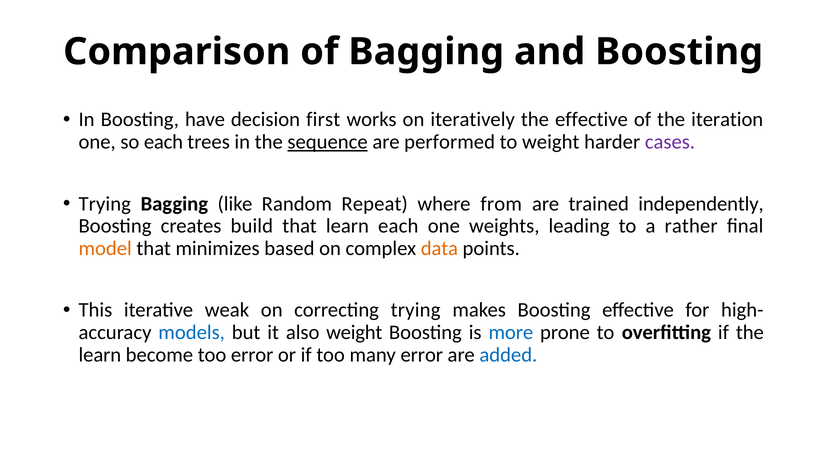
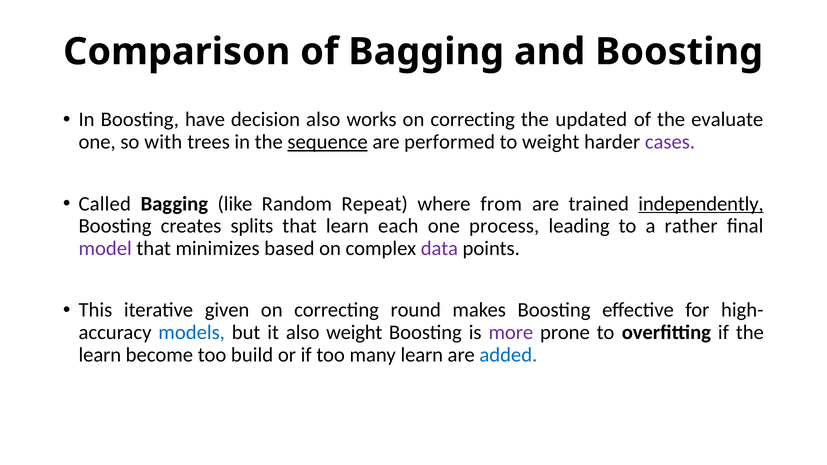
decision first: first -> also (323, 120)
works on iteratively: iteratively -> correcting (473, 120)
the effective: effective -> updated (591, 120)
iteration: iteration -> evaluate (727, 120)
so each: each -> with (163, 142)
Trying: Trying -> Called (105, 204)
independently underline: none -> present (701, 204)
build: build -> splits (252, 226)
weights: weights -> process (504, 226)
model colour: orange -> purple (105, 248)
data colour: orange -> purple (439, 248)
weak: weak -> given (227, 310)
correcting trying: trying -> round (416, 310)
more colour: blue -> purple (511, 333)
too error: error -> build (252, 355)
many error: error -> learn (422, 355)
